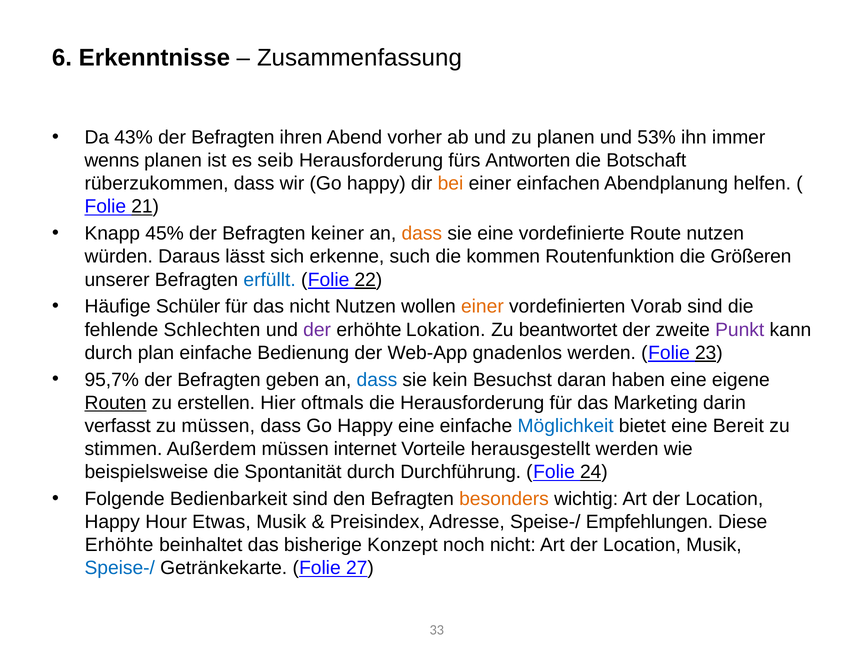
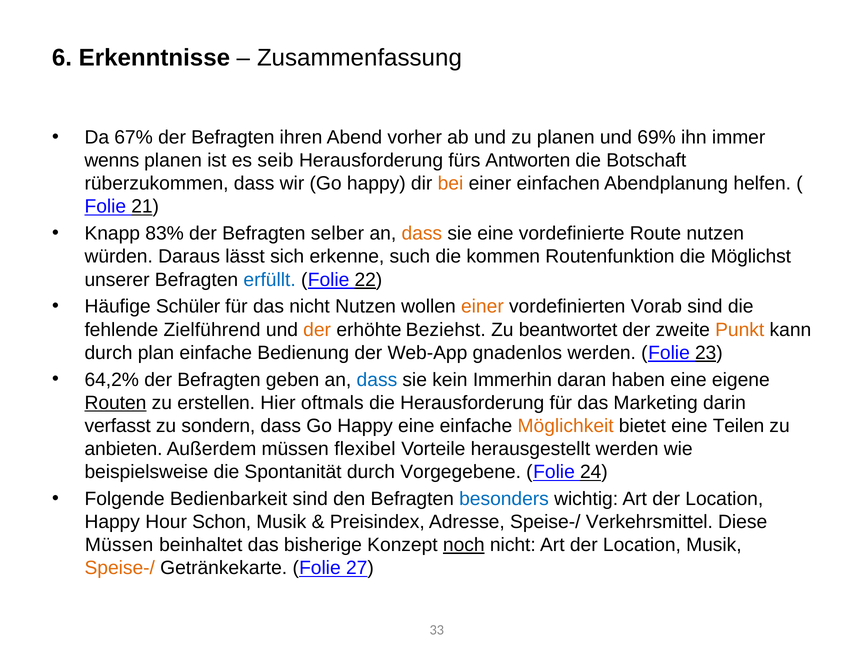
43%: 43% -> 67% (134, 137)
53%: 53% -> 69% (657, 137)
45%: 45% -> 83% (165, 234)
keiner: keiner -> selber (337, 234)
Größeren: Größeren -> Möglichst (751, 257)
Schlechten: Schlechten -> Zielführend (212, 330)
der colour: purple -> orange (317, 330)
Lokation: Lokation -> Beziehst (446, 330)
Punkt colour: purple -> orange (740, 330)
95,7%: 95,7% -> 64,2% (112, 380)
Besuchst: Besuchst -> Immerhin (512, 380)
zu müssen: müssen -> sondern (218, 426)
Möglichkeit colour: blue -> orange (566, 426)
Bereit: Bereit -> Teilen (739, 426)
stimmen: stimmen -> anbieten (124, 449)
internet: internet -> flexibel (365, 449)
Durchführung: Durchführung -> Vorgegebene (461, 472)
besonders colour: orange -> blue (504, 499)
Etwas: Etwas -> Schon (222, 522)
Empfehlungen: Empfehlungen -> Verkehrsmittel (649, 522)
Erhöhte: Erhöhte -> Müssen (119, 545)
noch underline: none -> present (464, 545)
Speise-/ colour: blue -> orange (120, 568)
